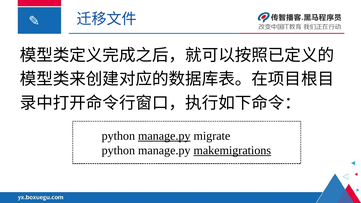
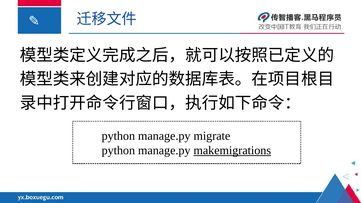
manage.py underline: present -> none (164, 136)
